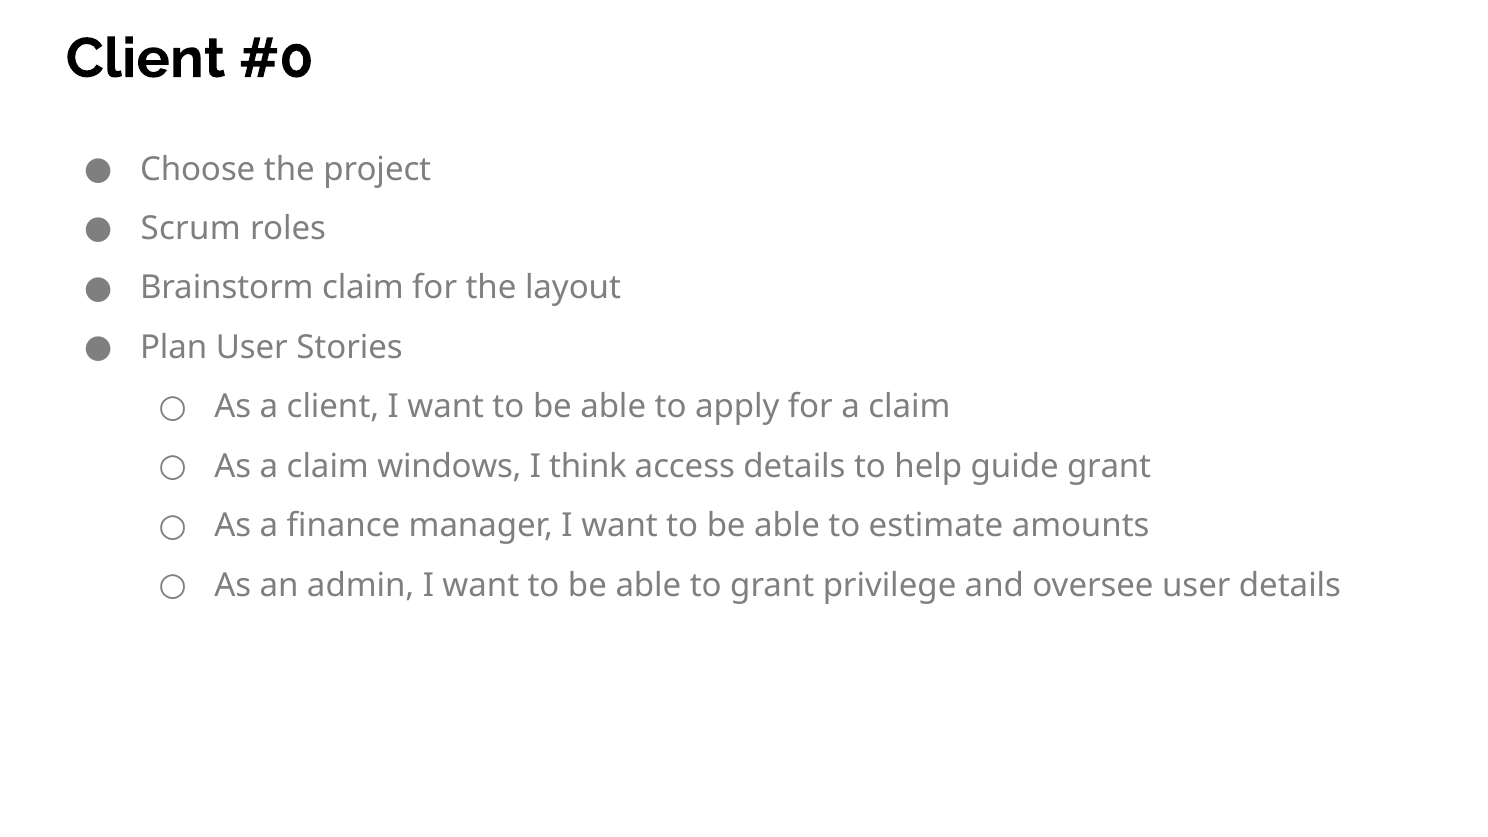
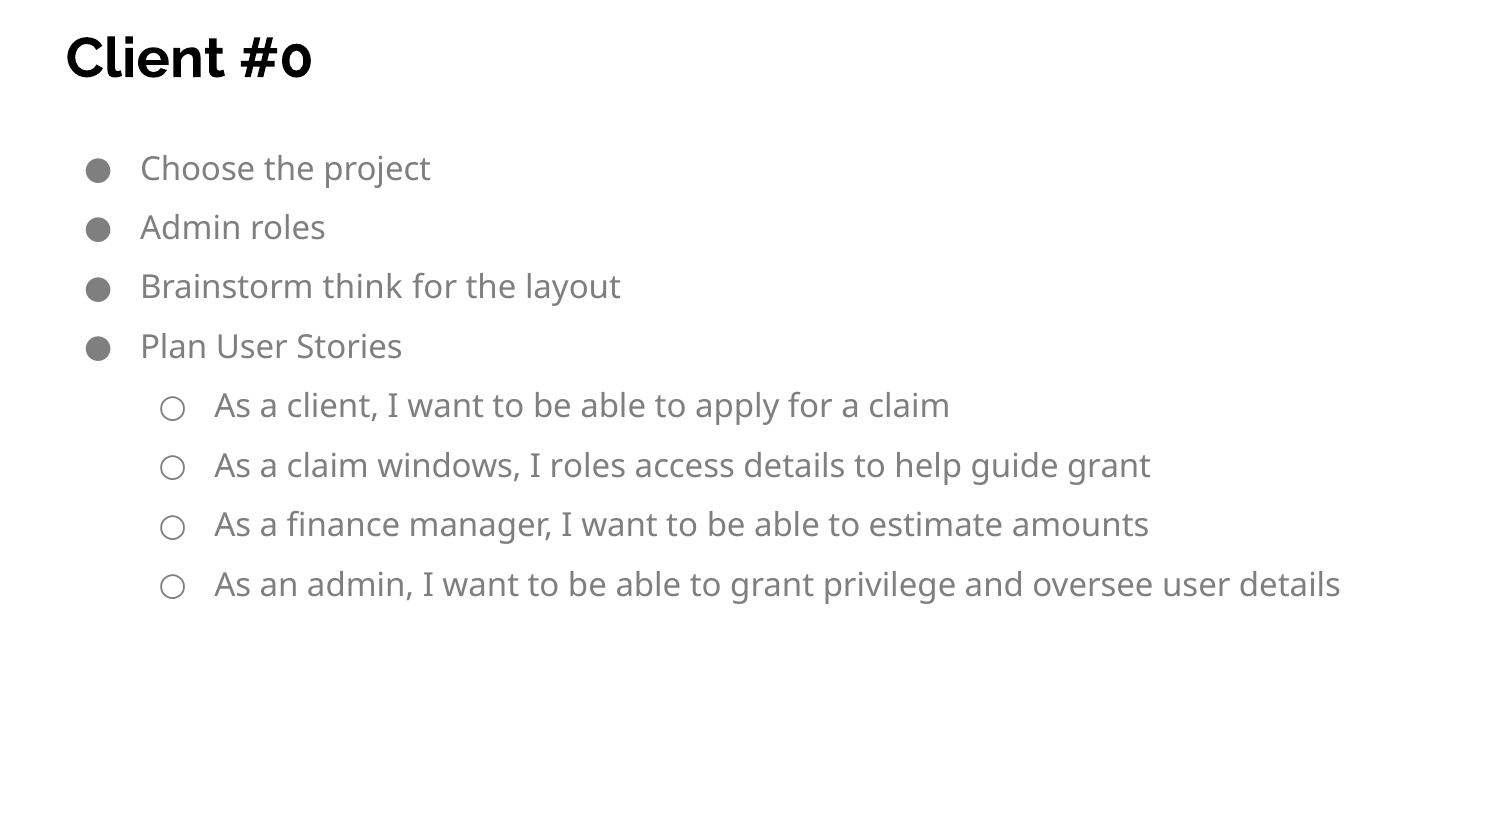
Scrum: Scrum -> Admin (191, 229)
Brainstorm claim: claim -> think (363, 288)
I think: think -> roles (588, 466)
